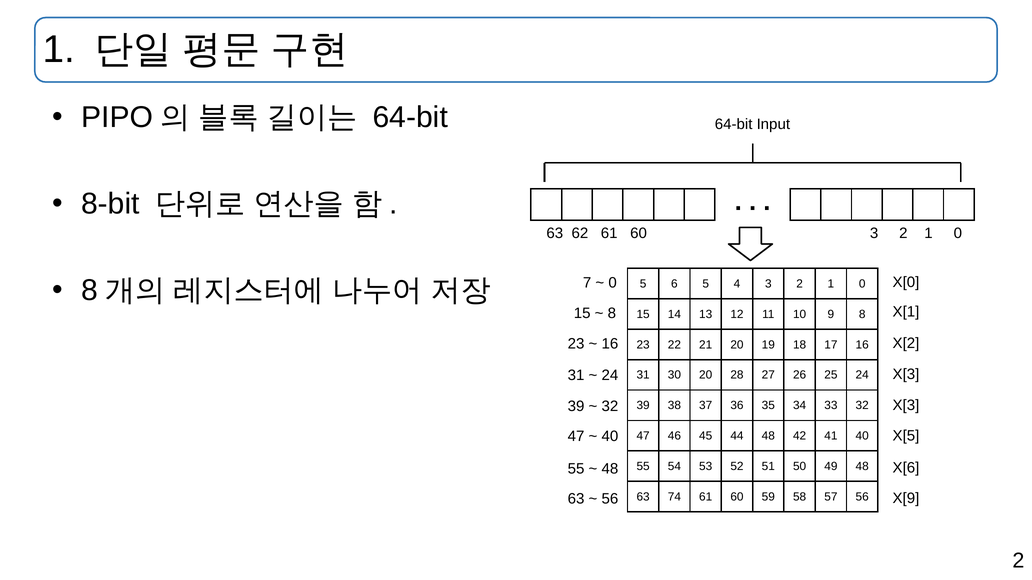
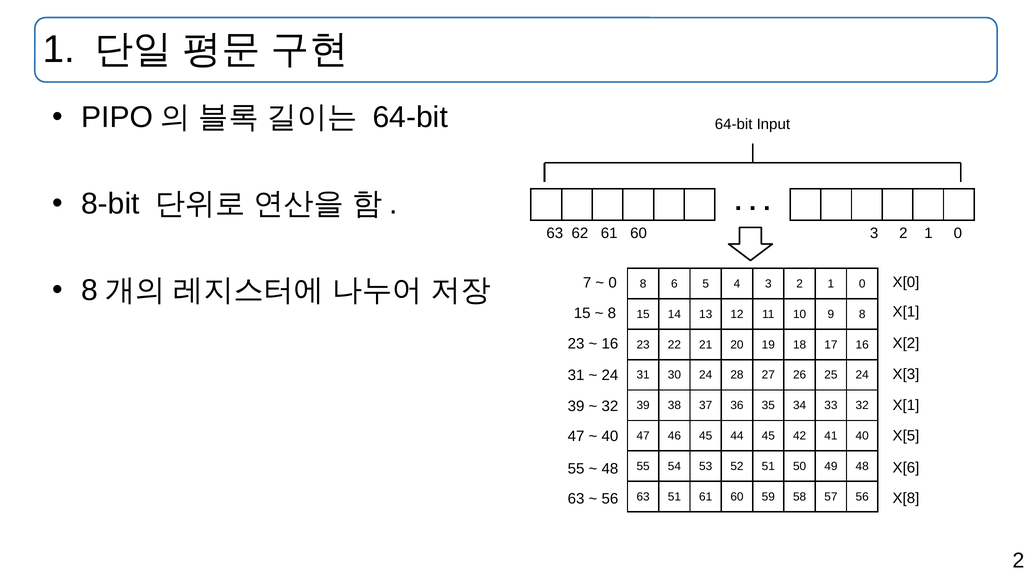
5: 5 -> 8 (643, 284)
30 20: 20 -> 24 (706, 375)
X[3: X[3 -> X[1 (906, 405)
44 48: 48 -> 45 (768, 436)
63 74: 74 -> 51 (674, 497)
X[9: X[9 -> X[8 (906, 499)
